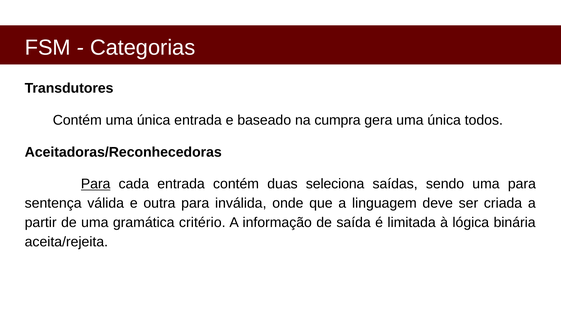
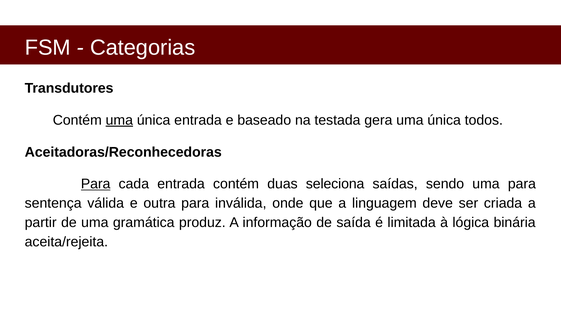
uma underline: none -> present (119, 120)
cumpra: cumpra -> testada (337, 120)
critério: critério -> produz (202, 222)
